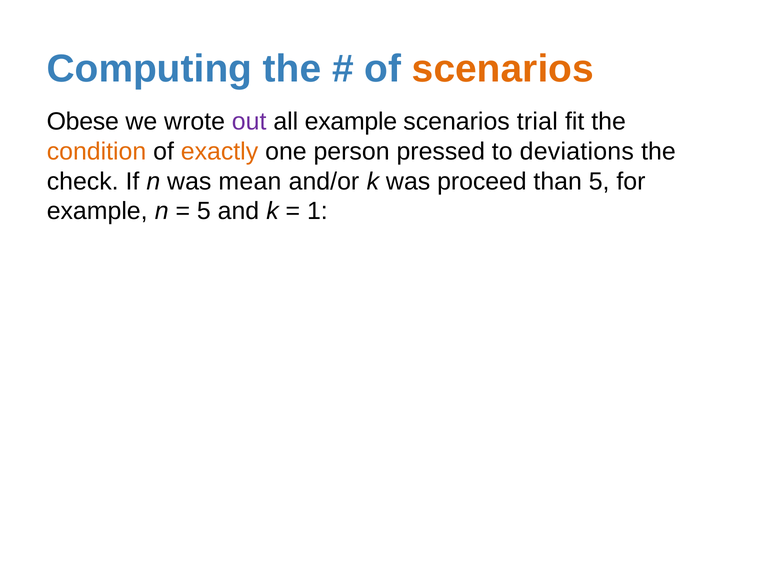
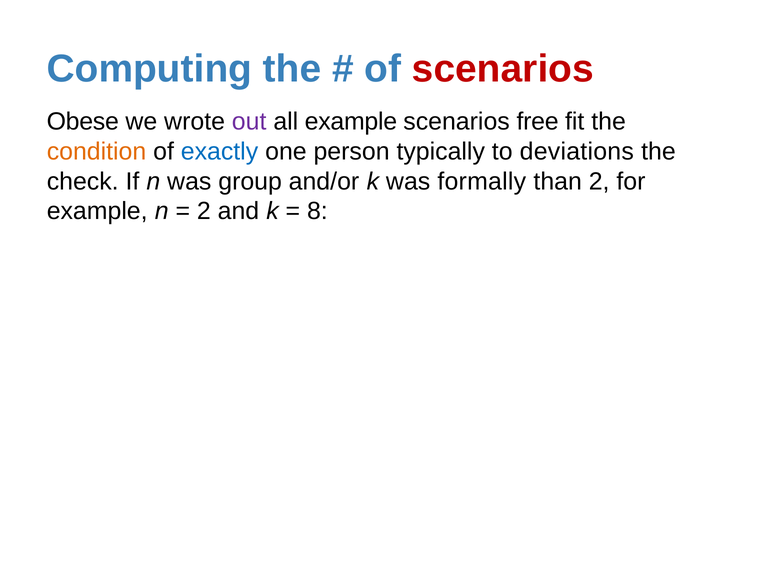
scenarios colour: orange -> red (503, 69)
trial: trial -> free (538, 122)
exactly colour: orange -> blue (220, 152)
pressed: pressed -> typically (441, 152)
mean: mean -> group (250, 182)
proceed: proceed -> formally (482, 182)
than 5: 5 -> 2 (599, 182)
5: 5 -> 2 (204, 211)
1: 1 -> 8 (317, 211)
